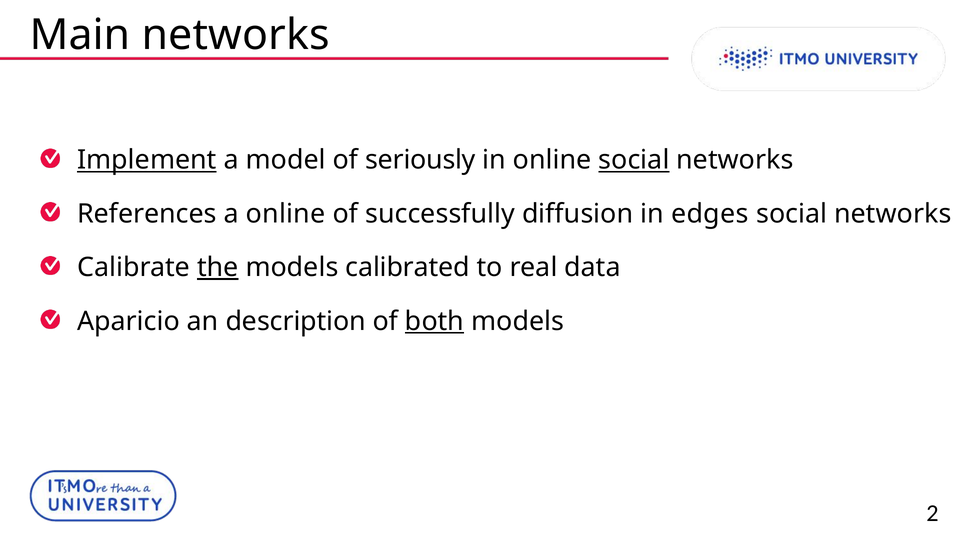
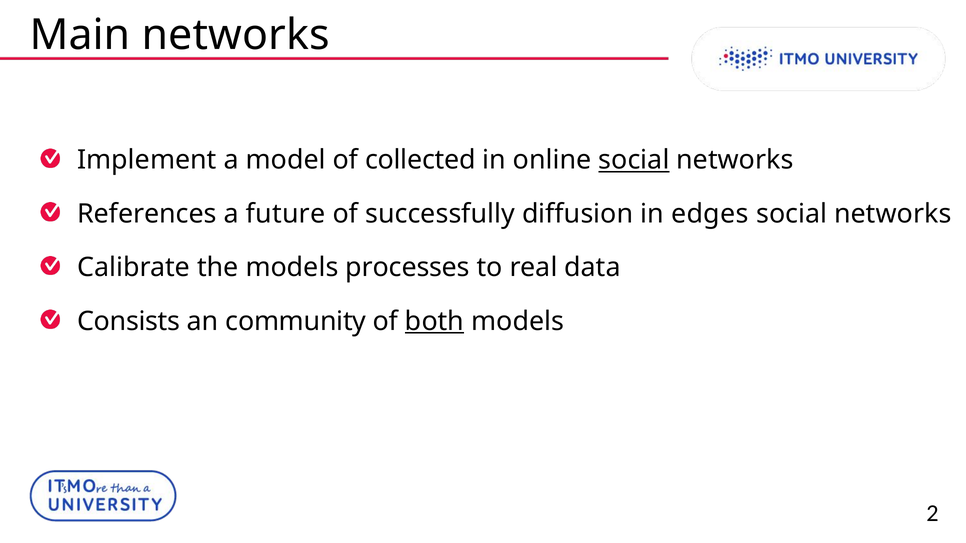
Implement underline: present -> none (147, 160)
seriously: seriously -> collected (420, 160)
a online: online -> future (286, 214)
the underline: present -> none (218, 268)
calibrated: calibrated -> processes (408, 268)
Aparicio: Aparicio -> Consists (129, 321)
description: description -> community (296, 321)
